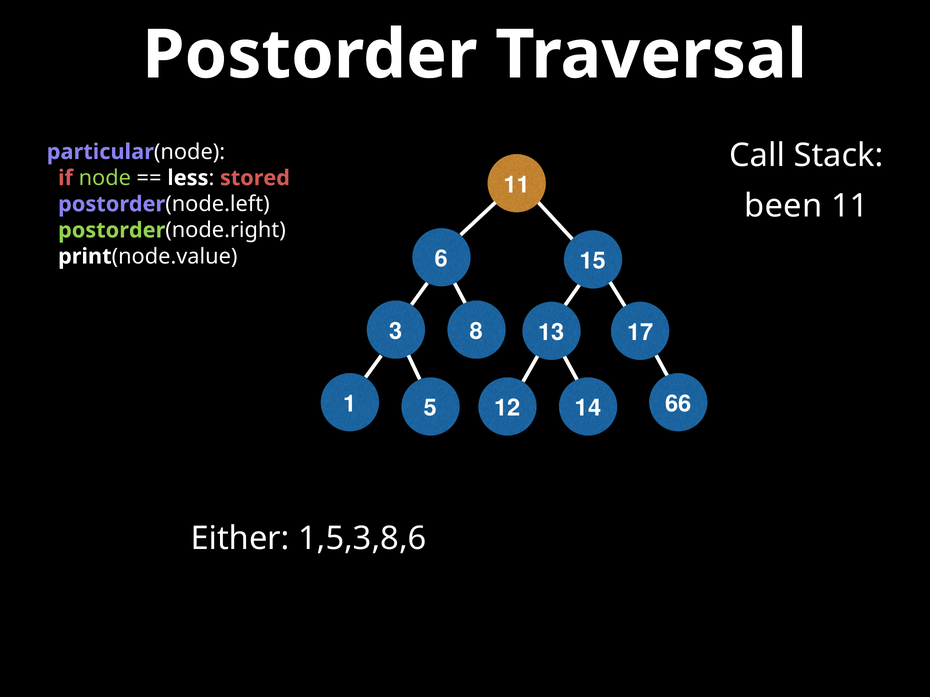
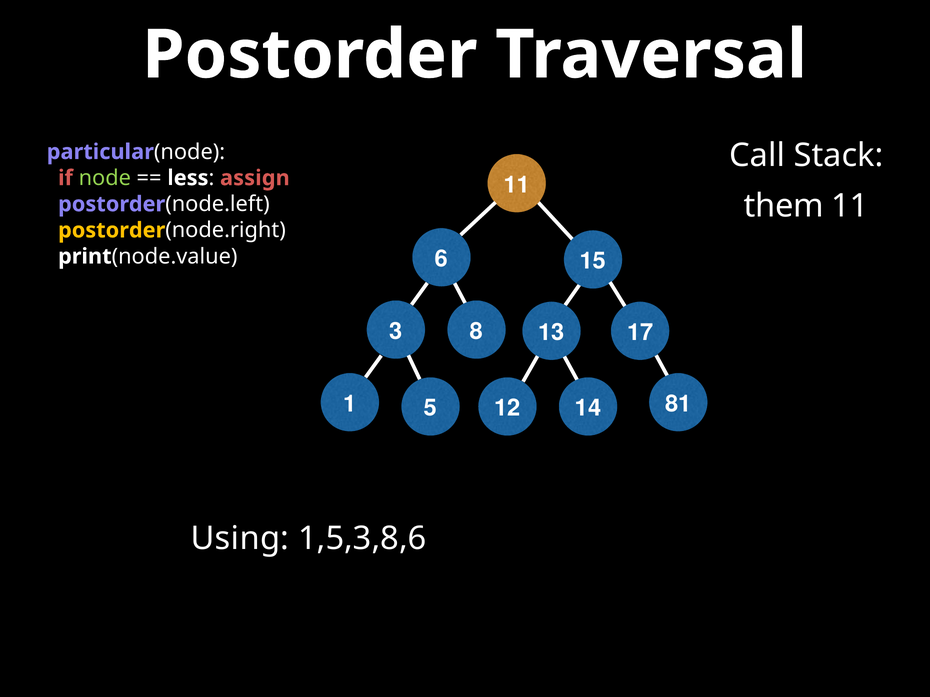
stored: stored -> assign (255, 178)
been: been -> them (784, 206)
postorder colour: light green -> yellow (112, 230)
66: 66 -> 81 (678, 404)
Either: Either -> Using (240, 539)
